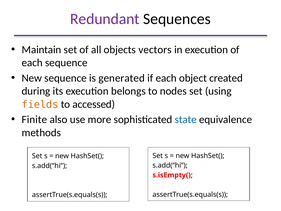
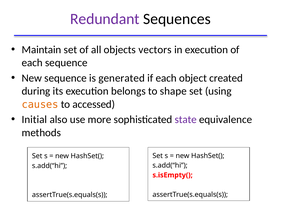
nodes: nodes -> shape (173, 91)
fields: fields -> causes (40, 104)
Finite: Finite -> Initial (34, 119)
state colour: blue -> purple (186, 119)
